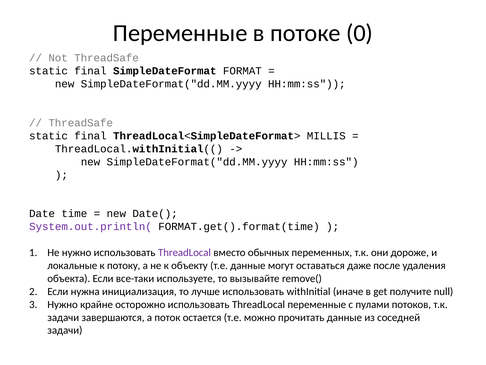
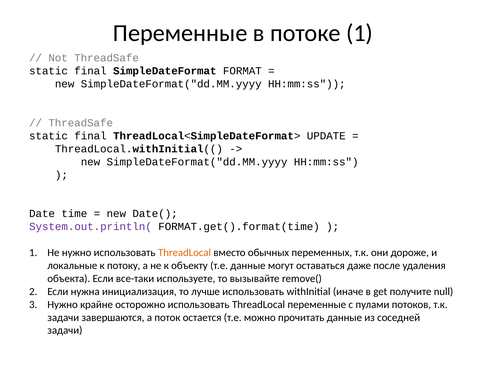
потоке 0: 0 -> 1 (360, 33)
MILLIS: MILLIS -> UPDATE (326, 136)
ThreadLocal colour: purple -> orange (184, 252)
